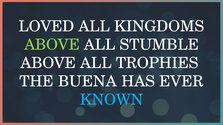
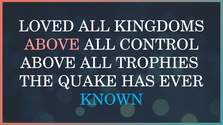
ABOVE colour: light green -> pink (52, 45)
STUMBLE: STUMBLE -> CONTROL (159, 45)
BUENA: BUENA -> QUAKE (87, 82)
